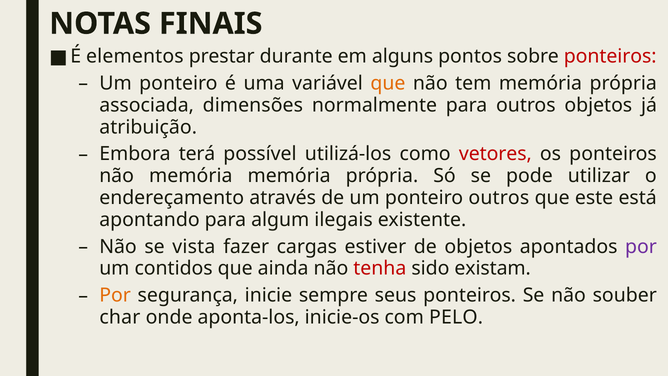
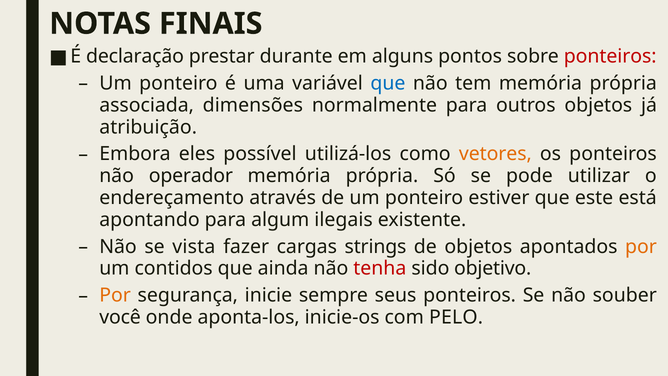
elementos: elementos -> declaração (135, 56)
que colour: orange -> blue (388, 83)
terá: terá -> eles (197, 154)
vetores colour: red -> orange (495, 154)
não memória: memória -> operador (191, 176)
ponteiro outros: outros -> estiver (499, 198)
estiver: estiver -> strings (375, 246)
por colour: purple -> orange (641, 246)
existam: existam -> objetivo (493, 268)
char: char -> você (120, 317)
